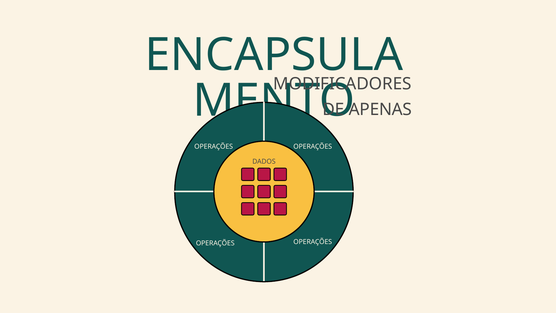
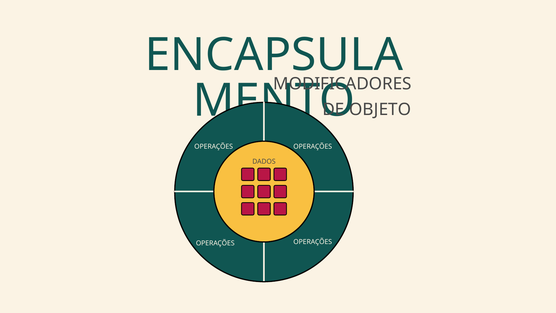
APENAS: APENAS -> OBJETO (380, 109)
